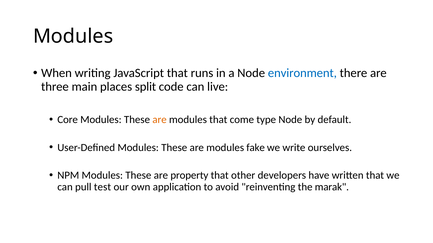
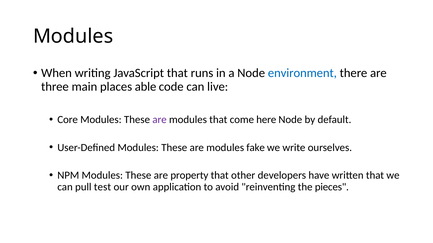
split: split -> able (146, 87)
are colour: orange -> purple (160, 120)
type: type -> here (266, 120)
marak: marak -> pieces (332, 187)
